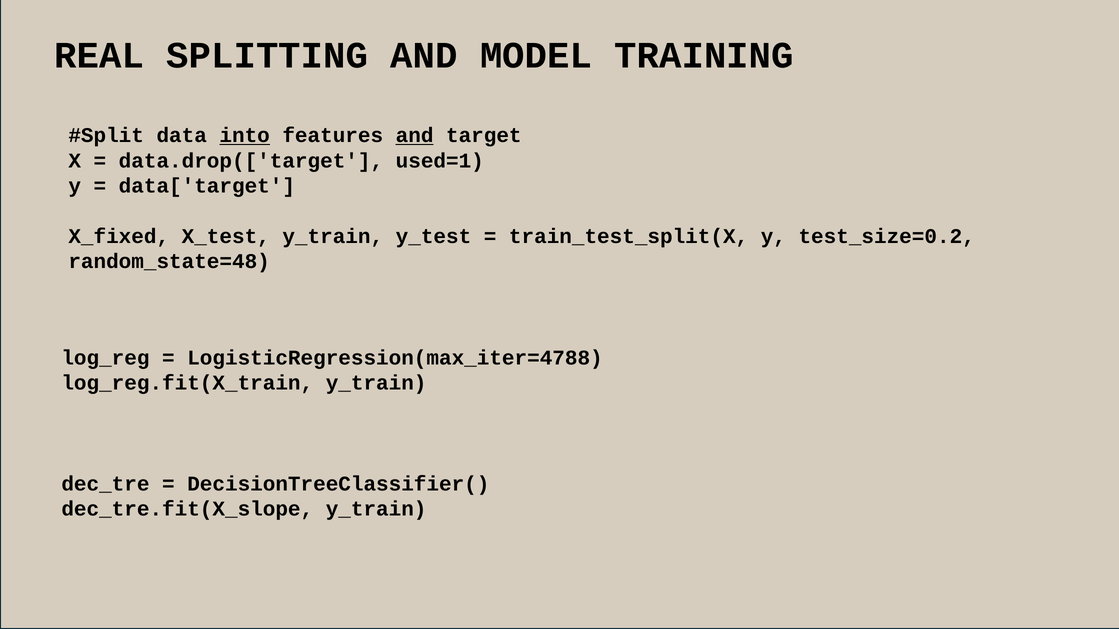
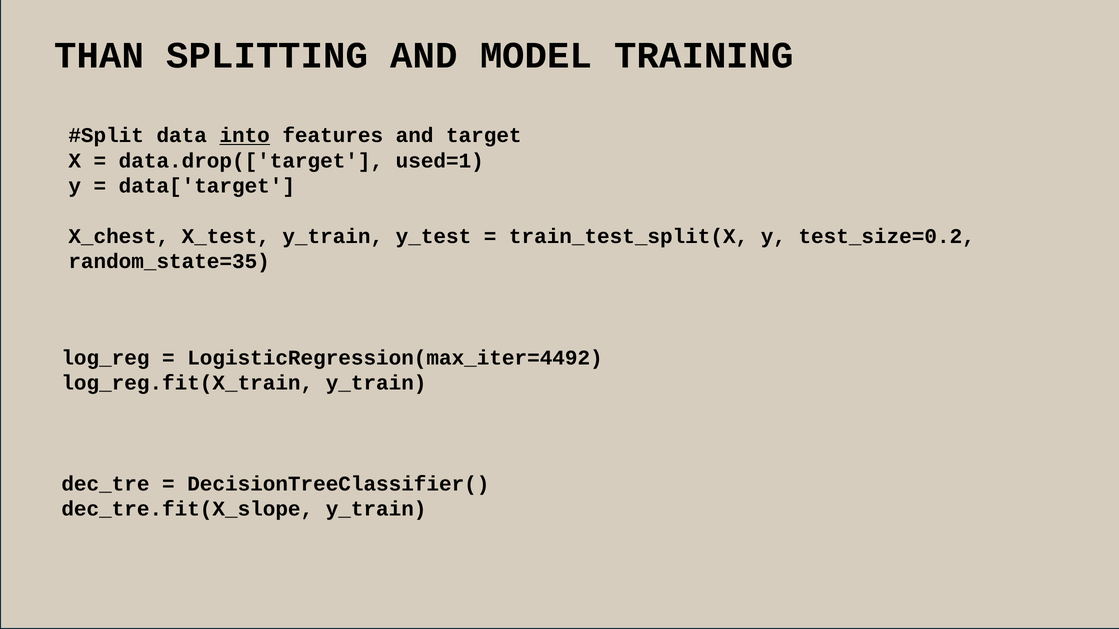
REAL: REAL -> THAN (99, 56)
and underline: present -> none (415, 136)
X_fixed: X_fixed -> X_chest (119, 236)
random_state=48: random_state=48 -> random_state=35 (169, 262)
LogisticRegression(max_iter=4788: LogisticRegression(max_iter=4788 -> LogisticRegression(max_iter=4492 (395, 358)
